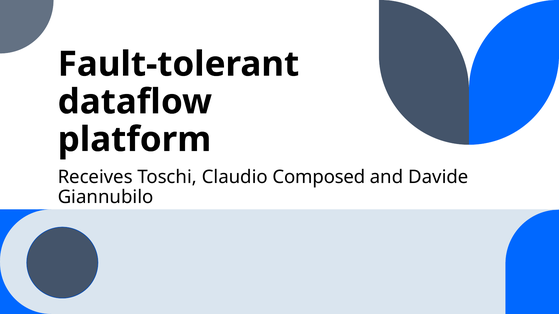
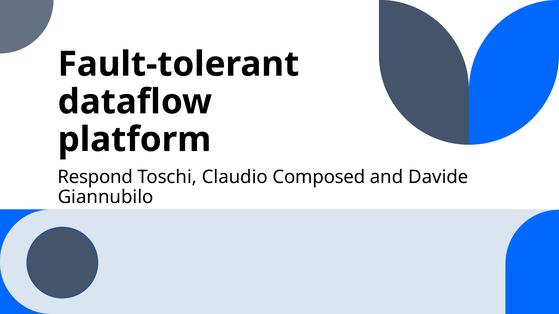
Receives: Receives -> Respond (95, 177)
